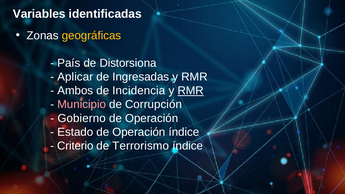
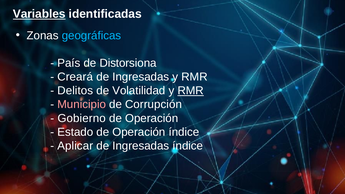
Variables underline: none -> present (39, 14)
geográficas colour: yellow -> light blue (92, 35)
Aplicar: Aplicar -> Creará (75, 77)
Ambos: Ambos -> Delitos (75, 91)
Incidencia: Incidencia -> Volatilidad (139, 91)
Criterio: Criterio -> Aplicar (75, 146)
Terrorismo: Terrorismo -> Ingresadas (141, 146)
